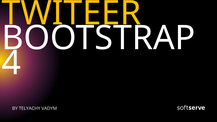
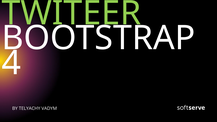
TWITEER colour: yellow -> light green (71, 13)
